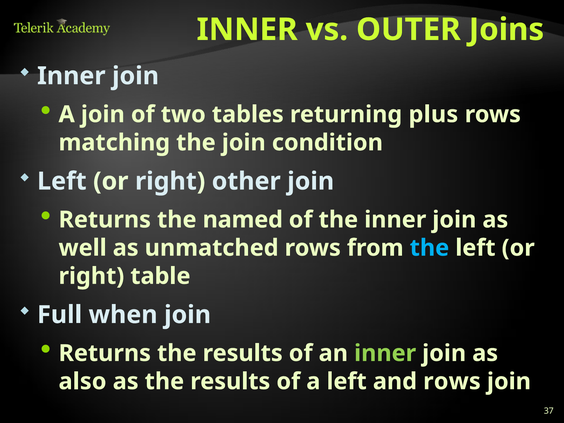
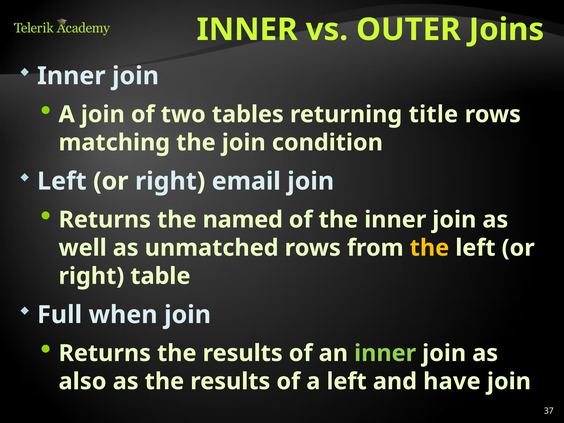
plus: plus -> title (433, 114)
other: other -> email (246, 181)
the colour: light blue -> yellow (429, 248)
and rows: rows -> have (452, 381)
